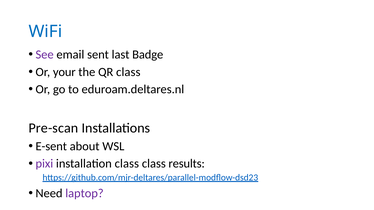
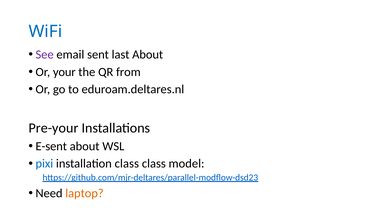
last Badge: Badge -> About (148, 55)
QR class: class -> from (128, 72)
Pre-scan: Pre-scan -> Pre-your (53, 128)
pixi colour: purple -> blue (44, 164)
results: results -> model (187, 164)
laptop colour: purple -> orange (84, 194)
